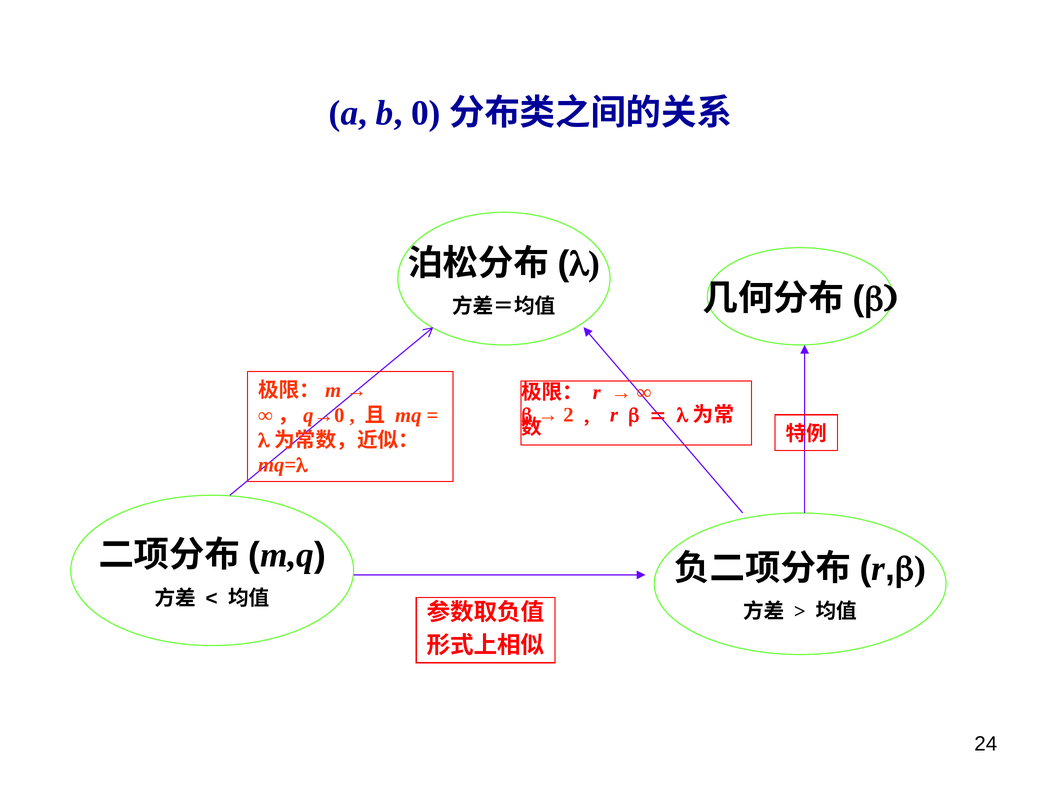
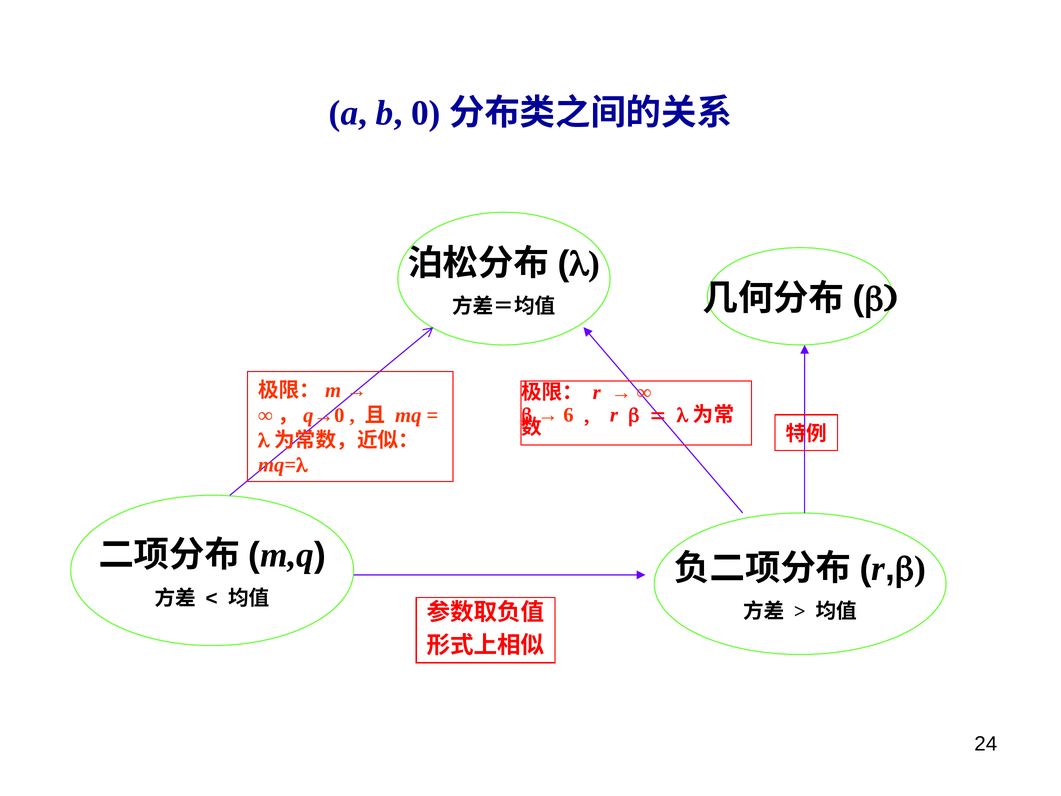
2: 2 -> 6 (569, 415)
